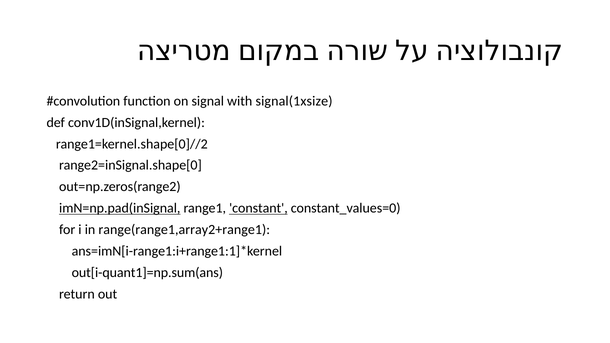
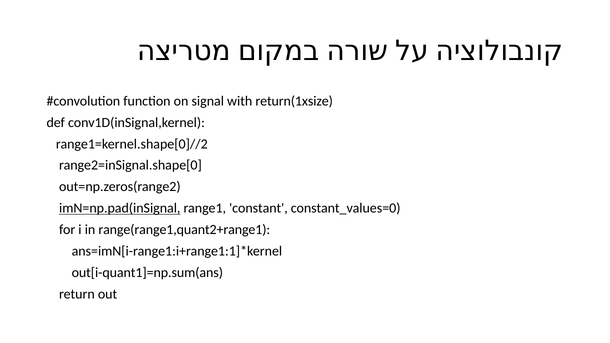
signal(1xsize: signal(1xsize -> return(1xsize (294, 101)
constant underline: present -> none (258, 208)
range(range1,array2+range1: range(range1,array2+range1 -> range(range1,quant2+range1 (184, 230)
